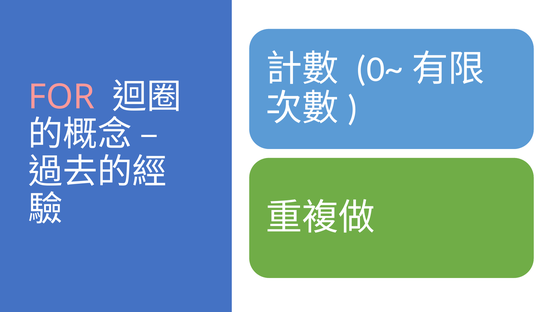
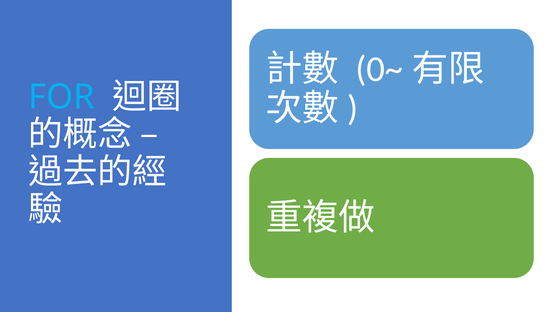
FOR colour: pink -> light blue (61, 97)
